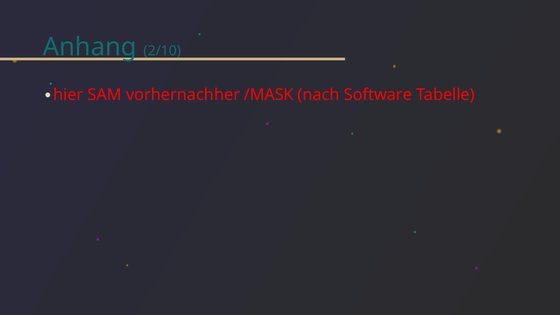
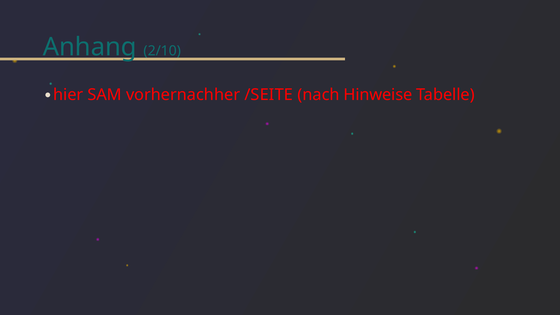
/MASK: /MASK -> /SEITE (269, 95)
Software: Software -> Hinweise (378, 95)
